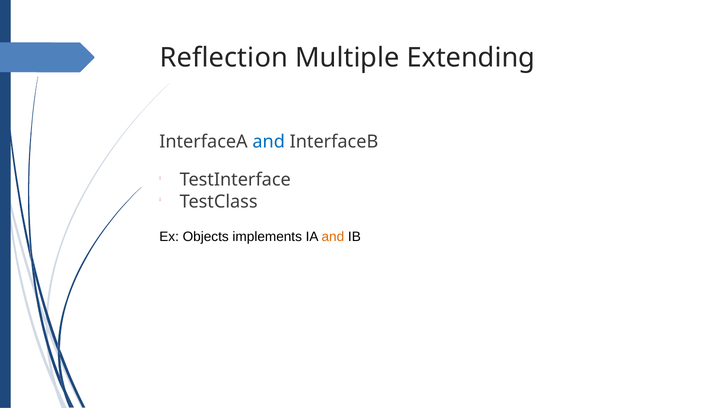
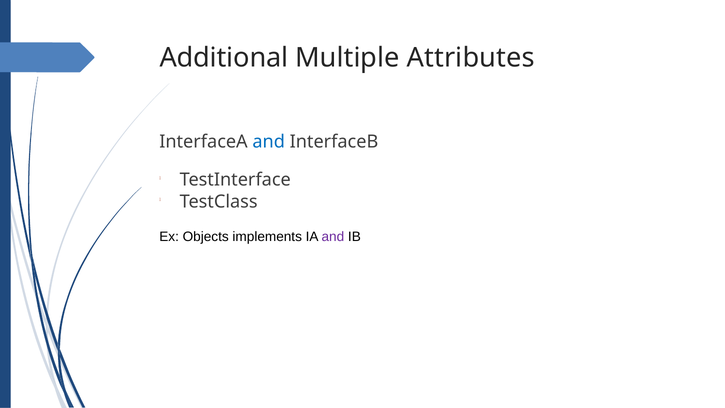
Reflection: Reflection -> Additional (224, 58)
Extending: Extending -> Attributes (471, 58)
and colour: orange -> purple (333, 237)
